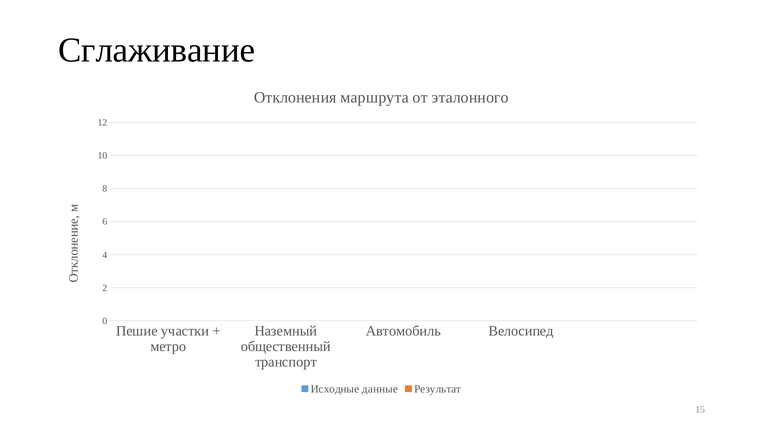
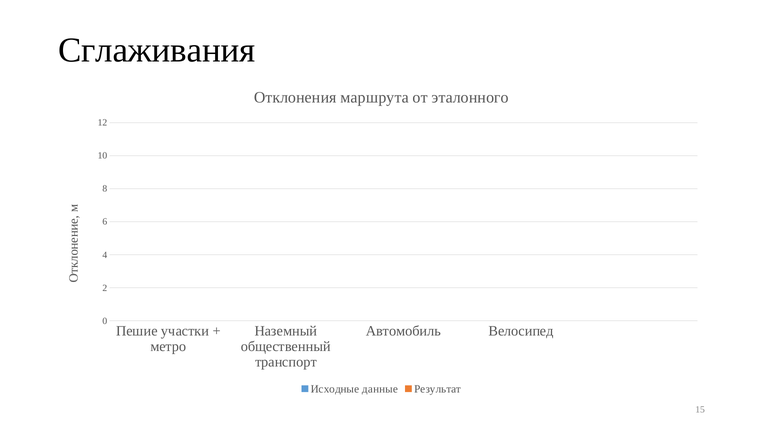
Сглаживание: Сглаживание -> Сглаживания (157, 50)
